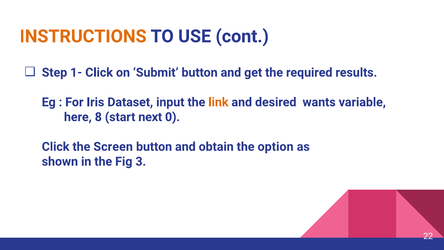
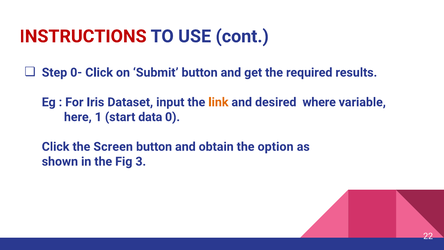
INSTRUCTIONS colour: orange -> red (83, 36)
1-: 1- -> 0- (76, 72)
wants: wants -> where (319, 102)
8: 8 -> 1 (98, 117)
next: next -> data (150, 117)
